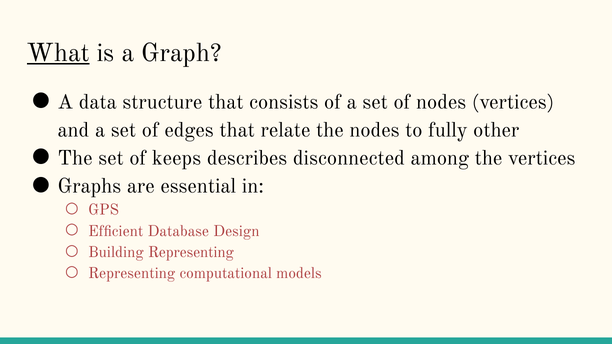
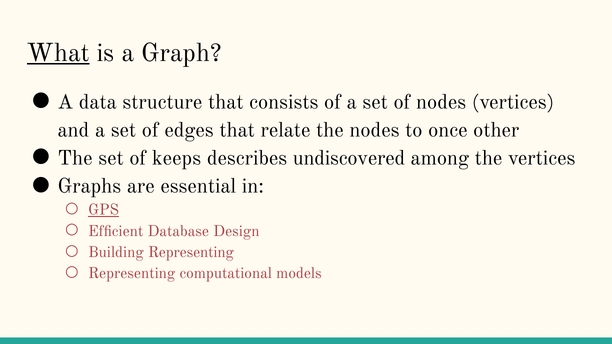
fully: fully -> once (448, 130)
disconnected: disconnected -> undiscovered (349, 158)
GPS underline: none -> present (104, 210)
